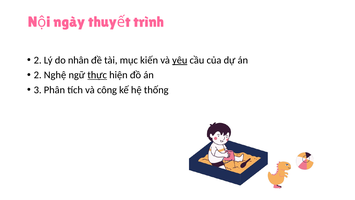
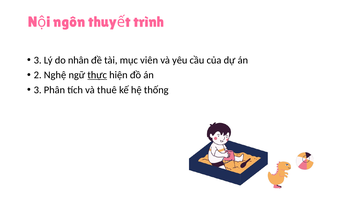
ngày: ngày -> ngôn (69, 22)
2: 2 -> 3 (38, 60)
kiến: kiến -> viên (149, 60)
yêu underline: present -> none (180, 60)
công: công -> thuê (107, 90)
